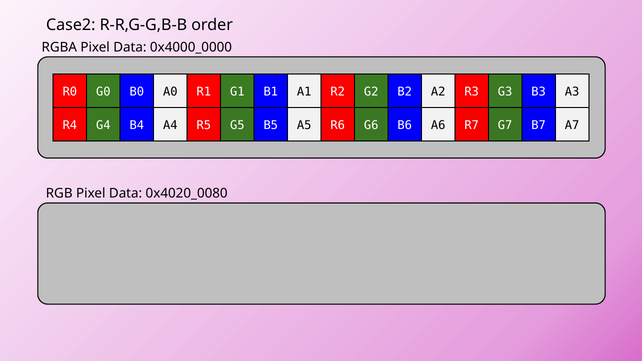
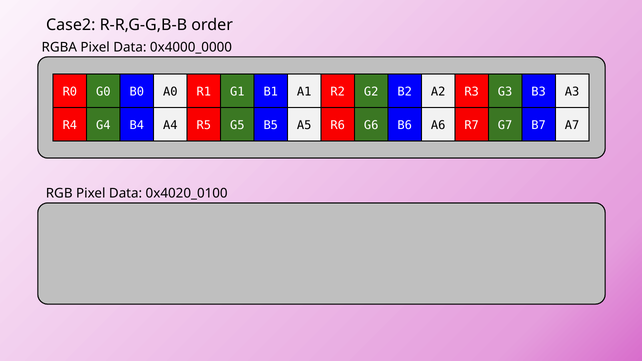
0x4020_0080: 0x4020_0080 -> 0x4020_0100 (187, 193)
